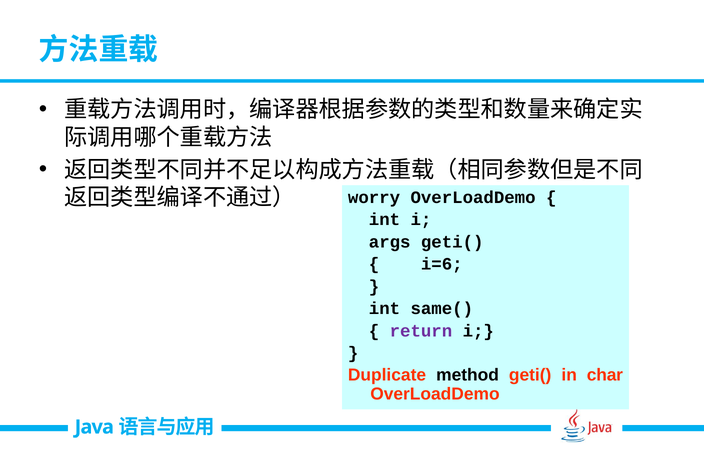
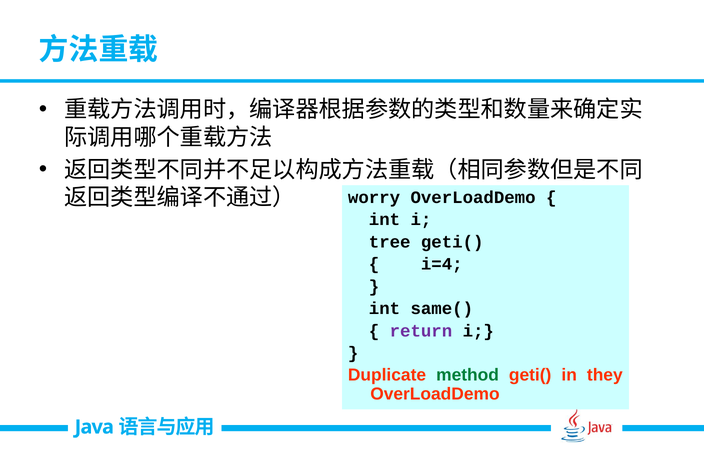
args: args -> tree (390, 242)
i=6: i=6 -> i=4 (442, 264)
method colour: black -> green (468, 375)
char: char -> they (605, 375)
